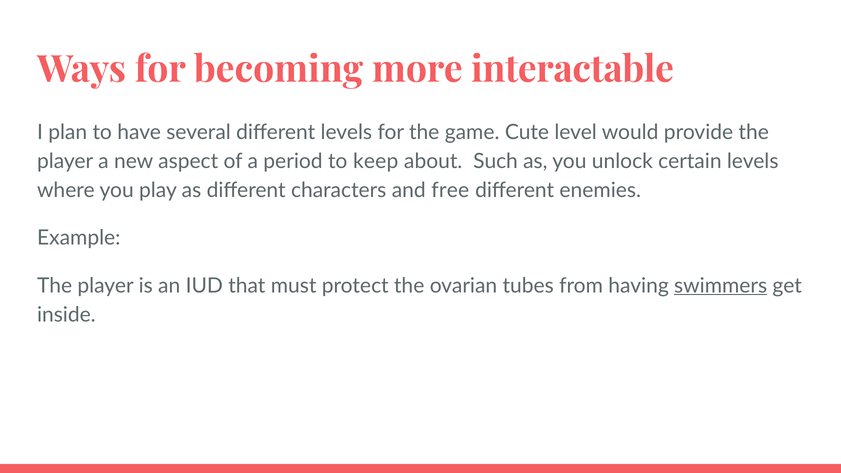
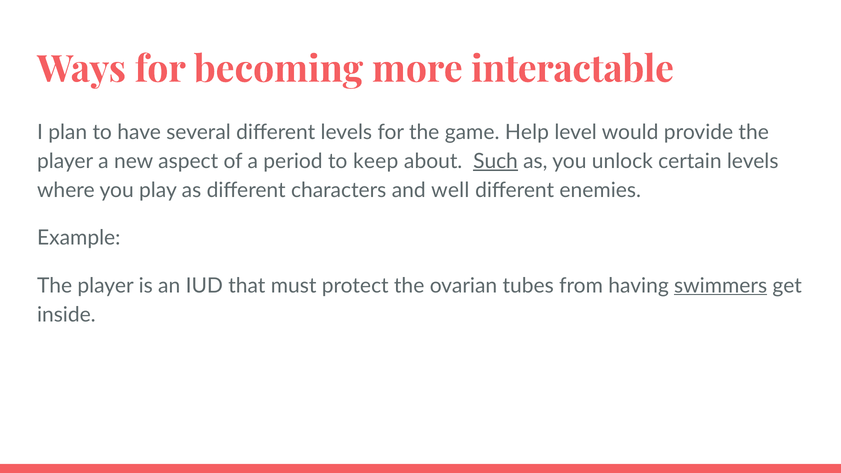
Cute: Cute -> Help (527, 132)
Such underline: none -> present (496, 161)
free: free -> well (450, 190)
